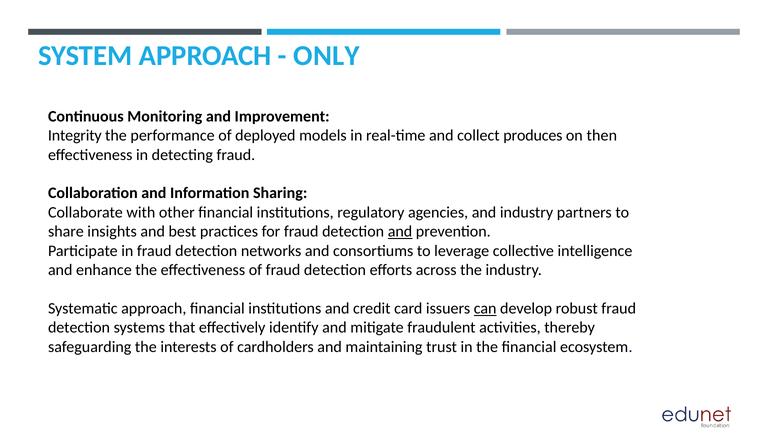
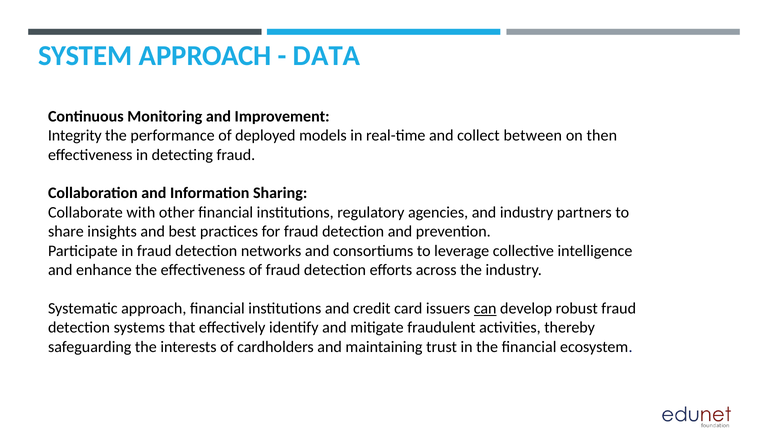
ONLY: ONLY -> DATA (327, 56)
produces: produces -> between (533, 136)
and underline: present -> none (400, 232)
